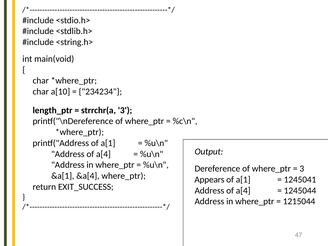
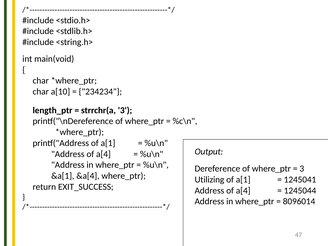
Appears: Appears -> Utilizing (209, 180)
1215044: 1215044 -> 8096014 (299, 201)
